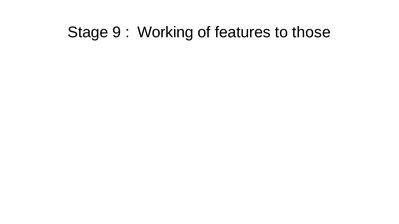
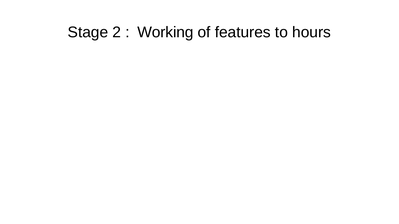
9: 9 -> 2 (117, 32)
those: those -> hours (312, 32)
